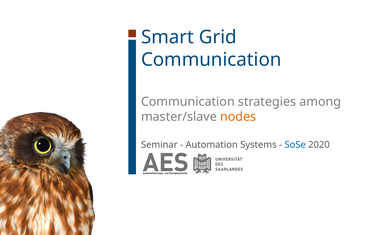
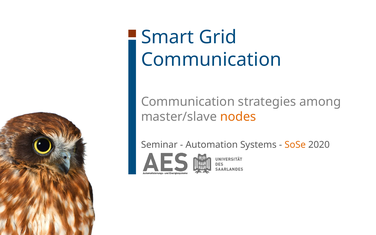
SoSe colour: blue -> orange (295, 145)
